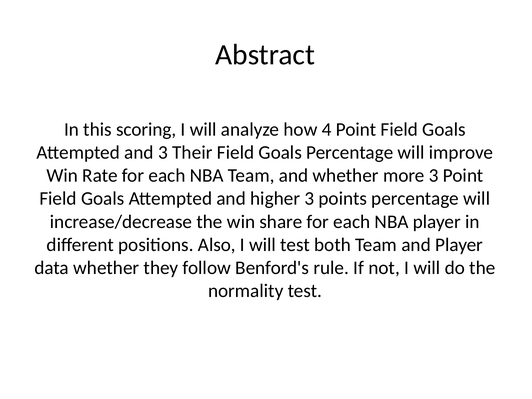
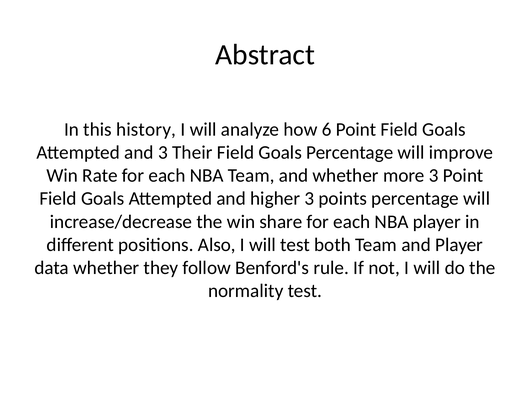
scoring: scoring -> history (146, 130)
4: 4 -> 6 (327, 130)
